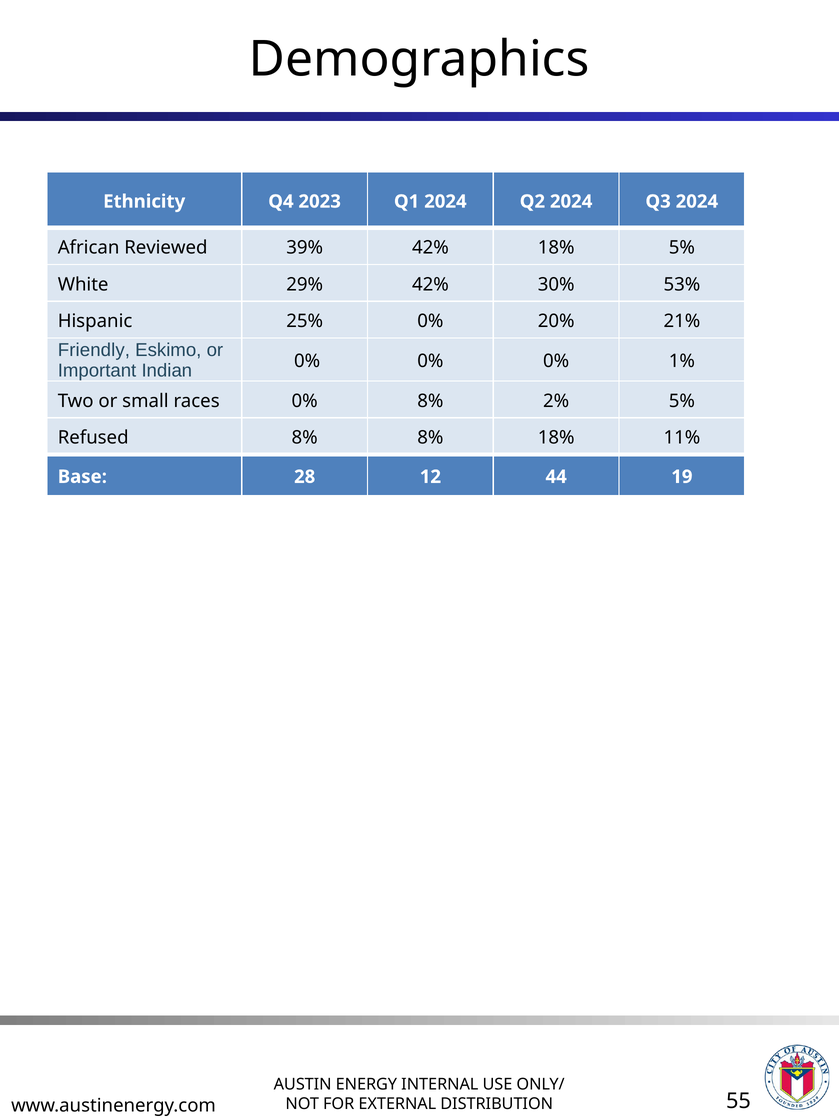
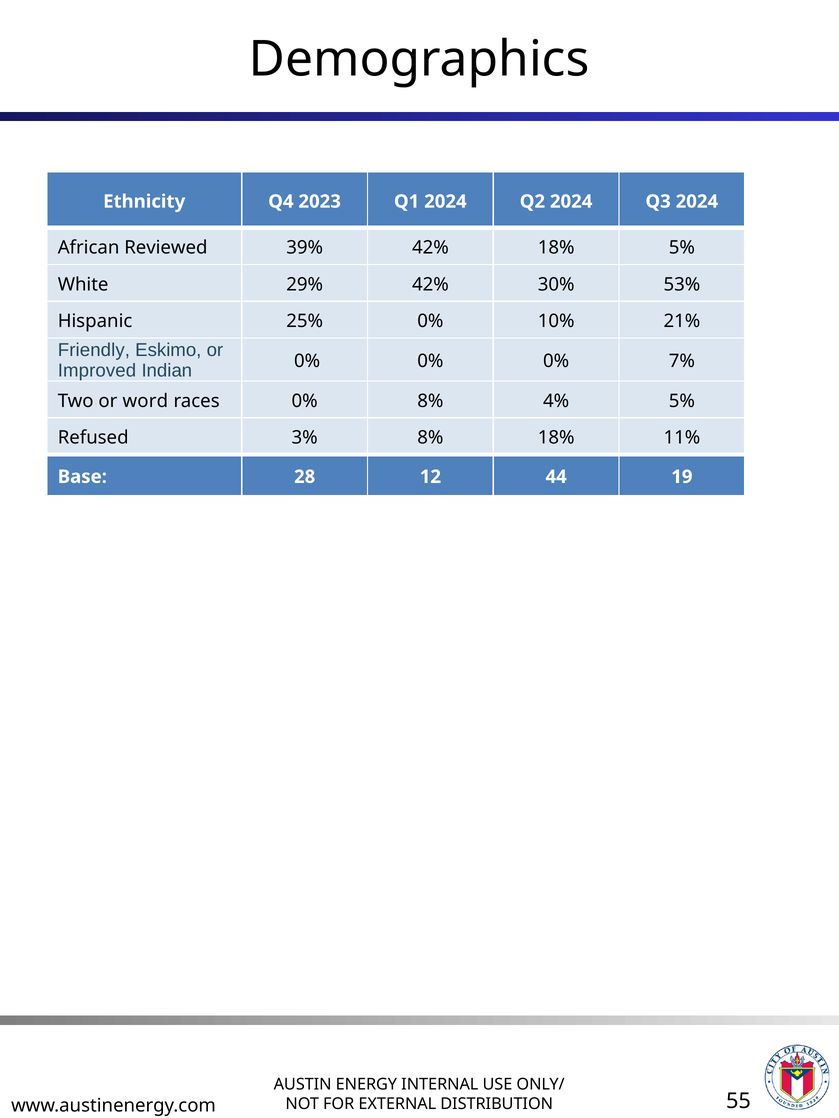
20%: 20% -> 10% (556, 322)
Important: Important -> Improved (97, 371)
1%: 1% -> 7% (682, 361)
small: small -> word (145, 401)
2%: 2% -> 4% (556, 401)
Refused 8%: 8% -> 3% (305, 438)
